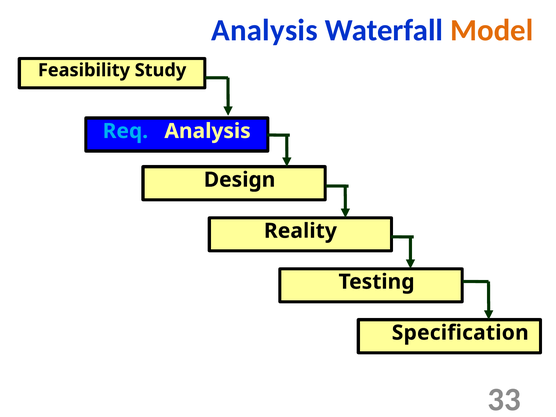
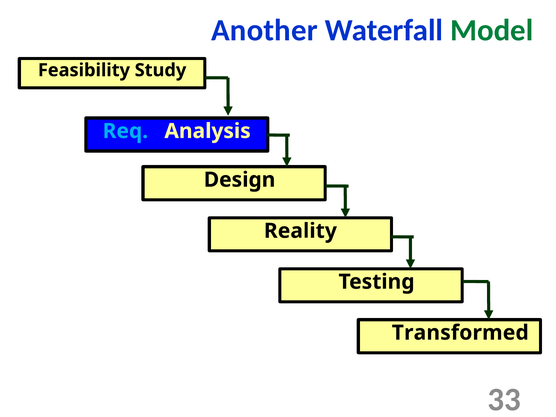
Analysis: Analysis -> Another (264, 30)
Model colour: orange -> green (492, 30)
Specification: Specification -> Transformed (460, 333)
